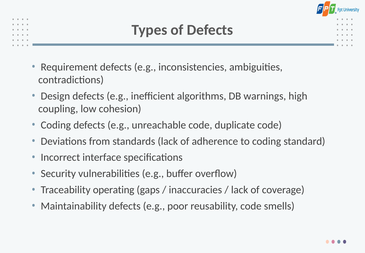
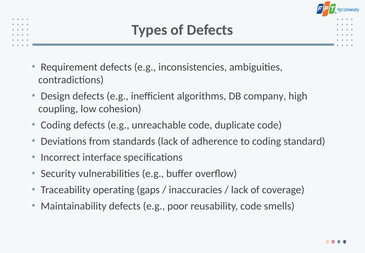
warnings: warnings -> company (265, 96)
